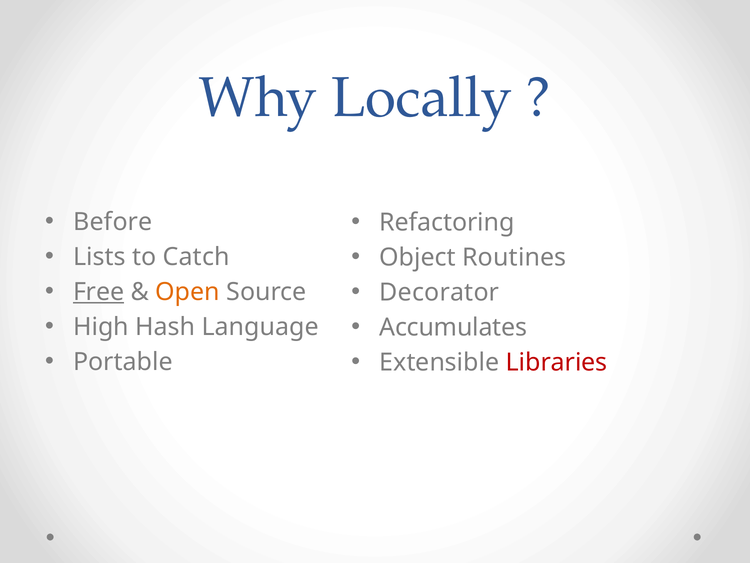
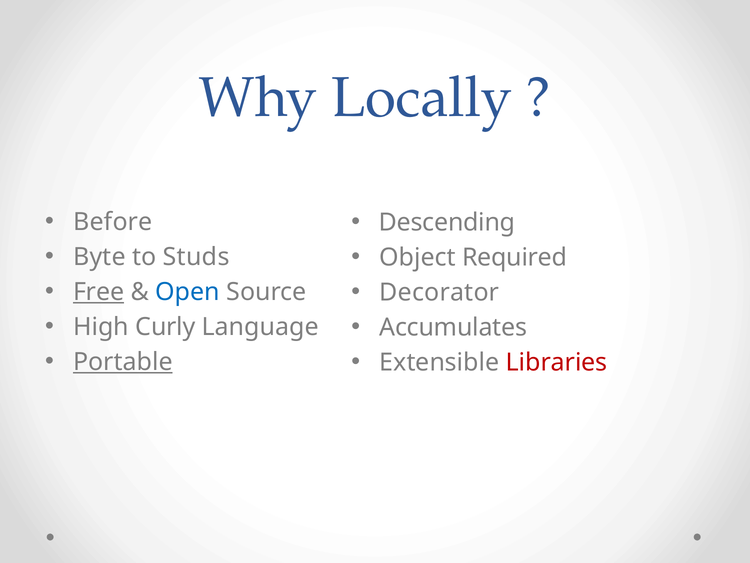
Refactoring: Refactoring -> Descending (447, 222)
Lists: Lists -> Byte (99, 257)
Catch: Catch -> Studs (196, 257)
Routines: Routines -> Required (515, 257)
Open colour: orange -> blue (188, 292)
Hash: Hash -> Curly (165, 327)
Portable underline: none -> present (123, 362)
